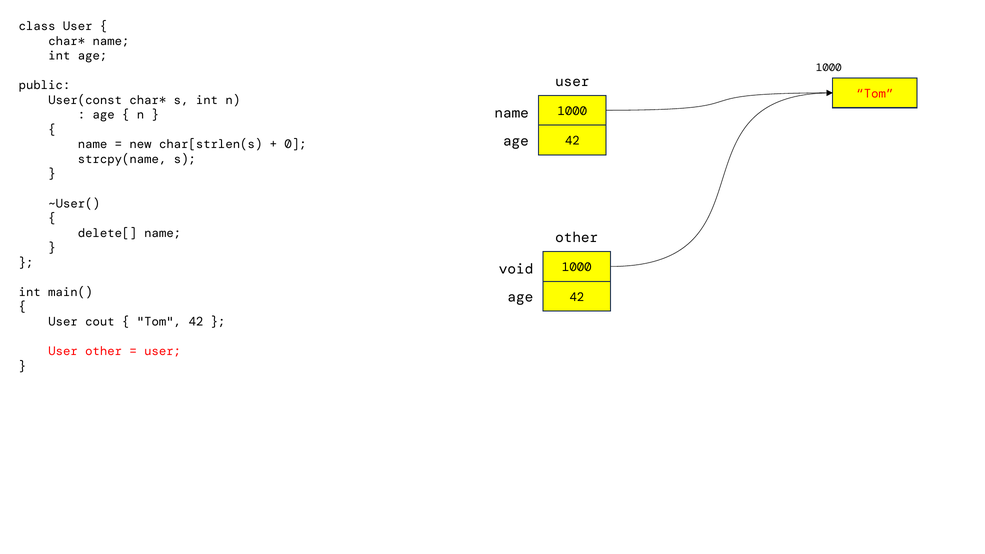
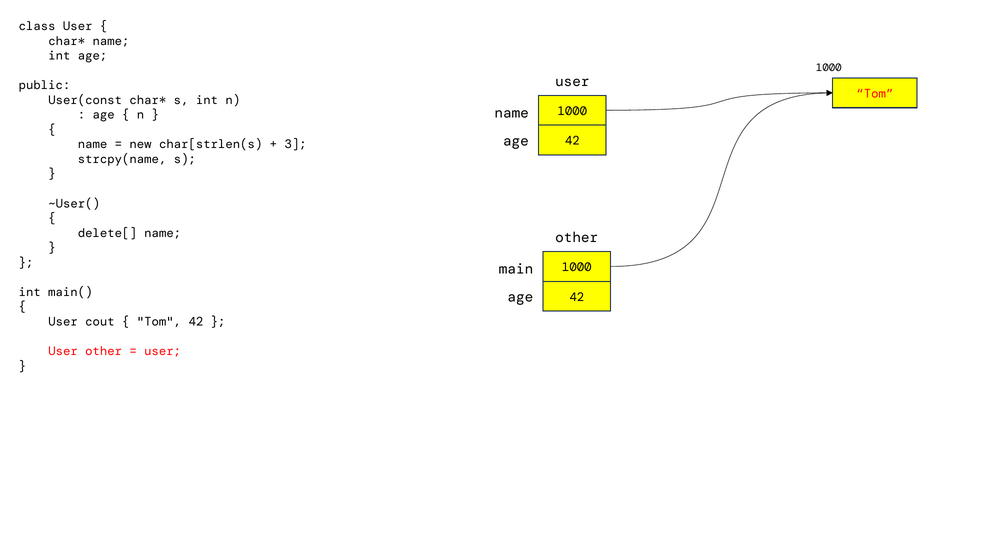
0: 0 -> 3 (296, 144)
void: void -> main (516, 269)
